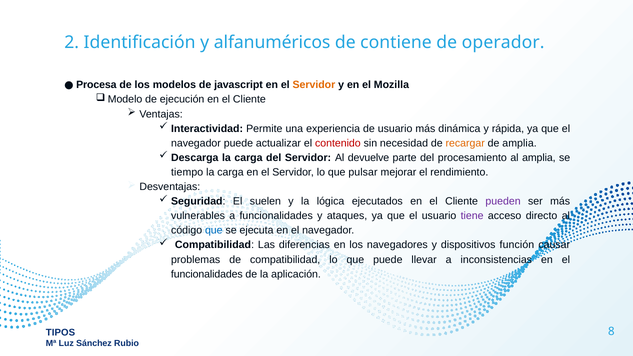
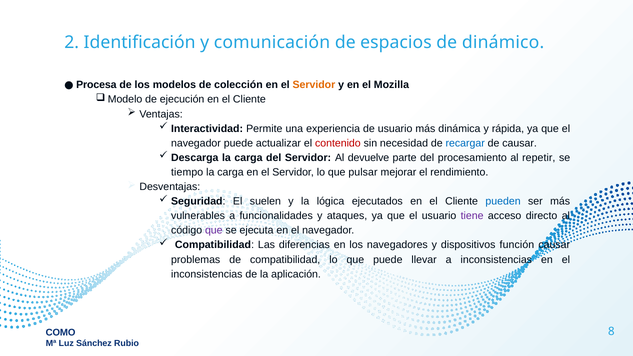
alfanuméricos: alfanuméricos -> comunicación (272, 43)
contiene: contiene -> espacios (396, 43)
operador: operador -> dinámico (503, 43)
javascript: javascript -> colección (238, 85)
recargar colour: orange -> blue (465, 143)
de amplia: amplia -> causar (520, 143)
al amplia: amplia -> repetir (539, 158)
pueden colour: purple -> blue (503, 201)
que colour: blue -> purple (214, 230)
funcionalidades: funcionalidades -> inconsistencias (207, 274)
TIPOS: TIPOS -> COMO (61, 333)
